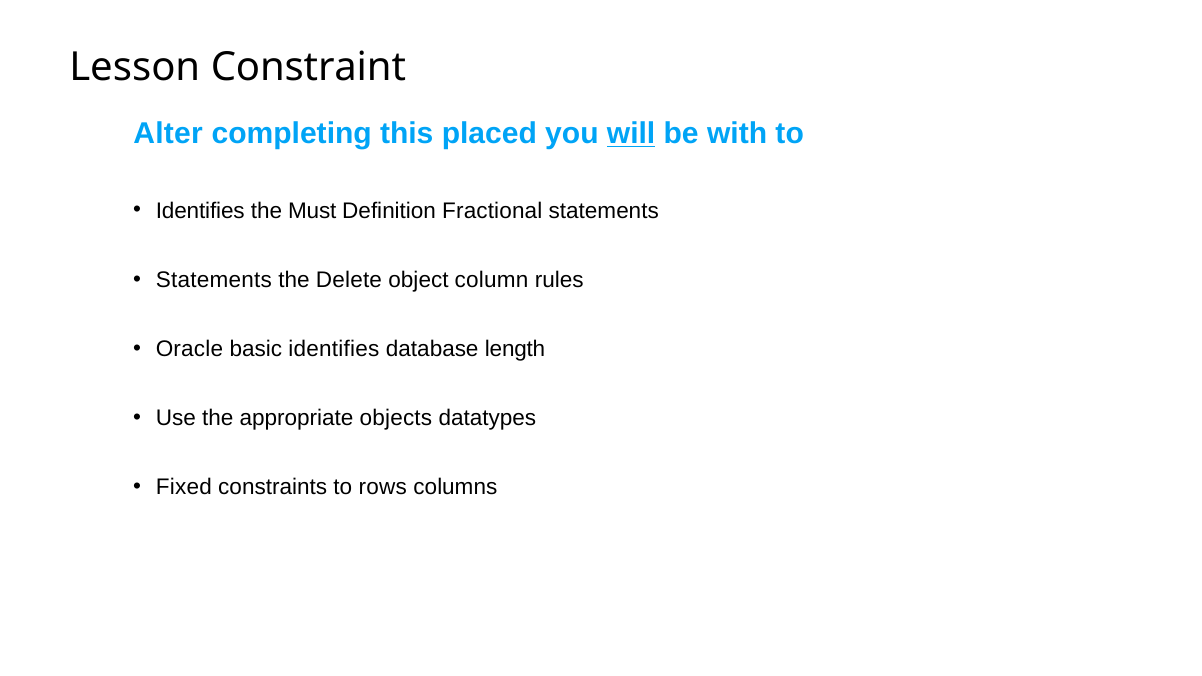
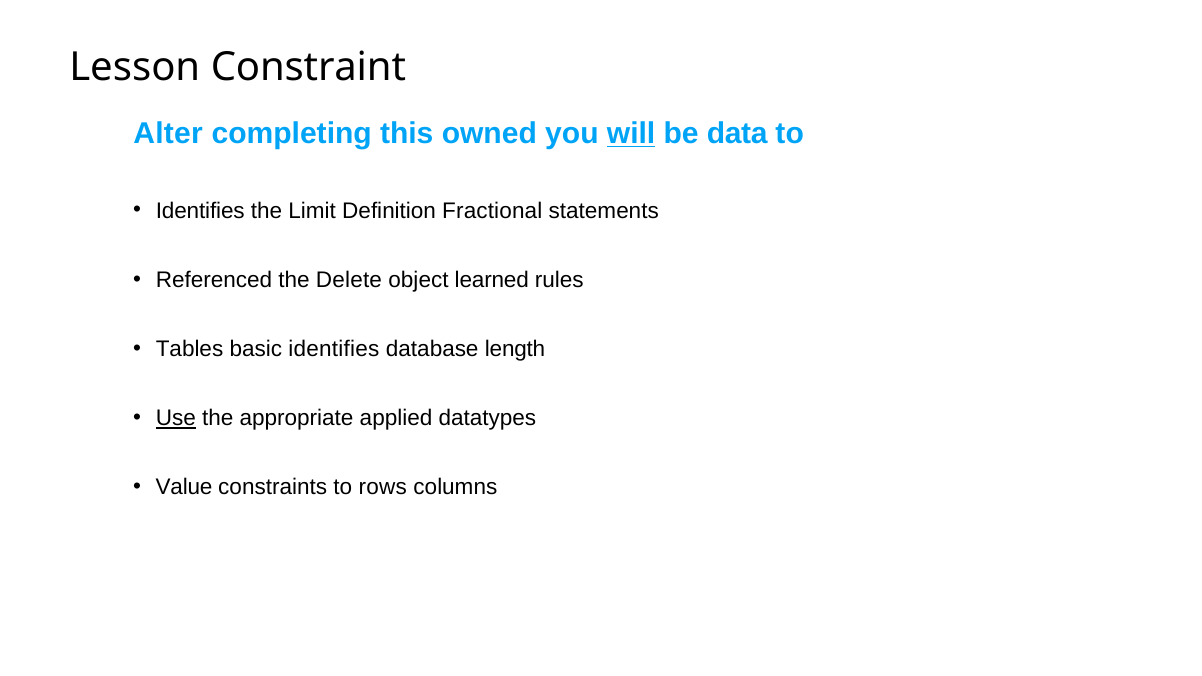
placed: placed -> owned (489, 134)
with: with -> data (737, 134)
Must: Must -> Limit (312, 211)
Statements: Statements -> Referenced (214, 280)
column: column -> learned (492, 280)
Oracle: Oracle -> Tables (190, 349)
Use underline: none -> present (176, 418)
objects: objects -> applied (396, 418)
Fixed: Fixed -> Value (184, 487)
